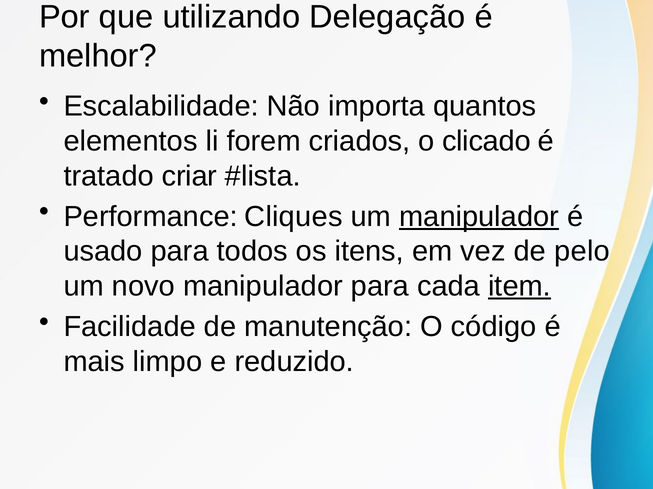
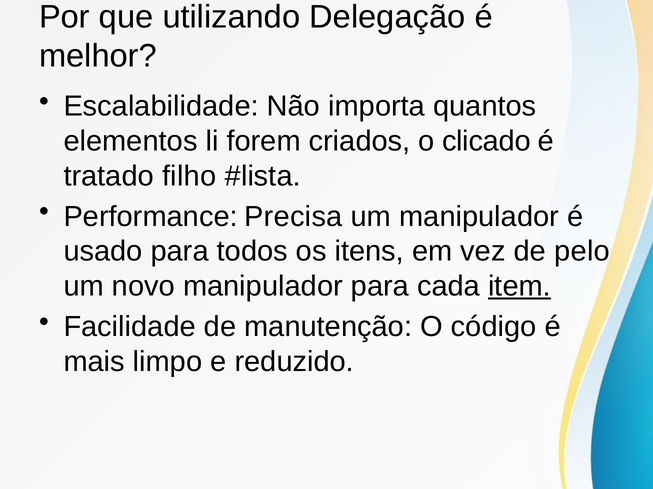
criar: criar -> filho (189, 176)
Cliques: Cliques -> Precisa (293, 217)
manipulador underline: present -> none (479, 217)
